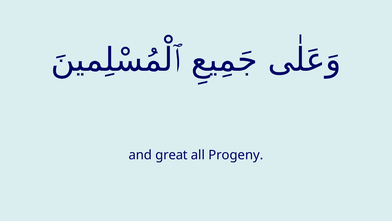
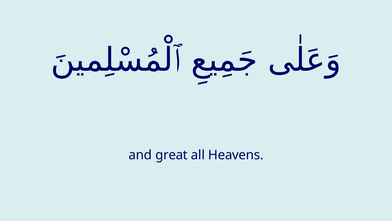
Progeny: Progeny -> Heavens (236, 155)
